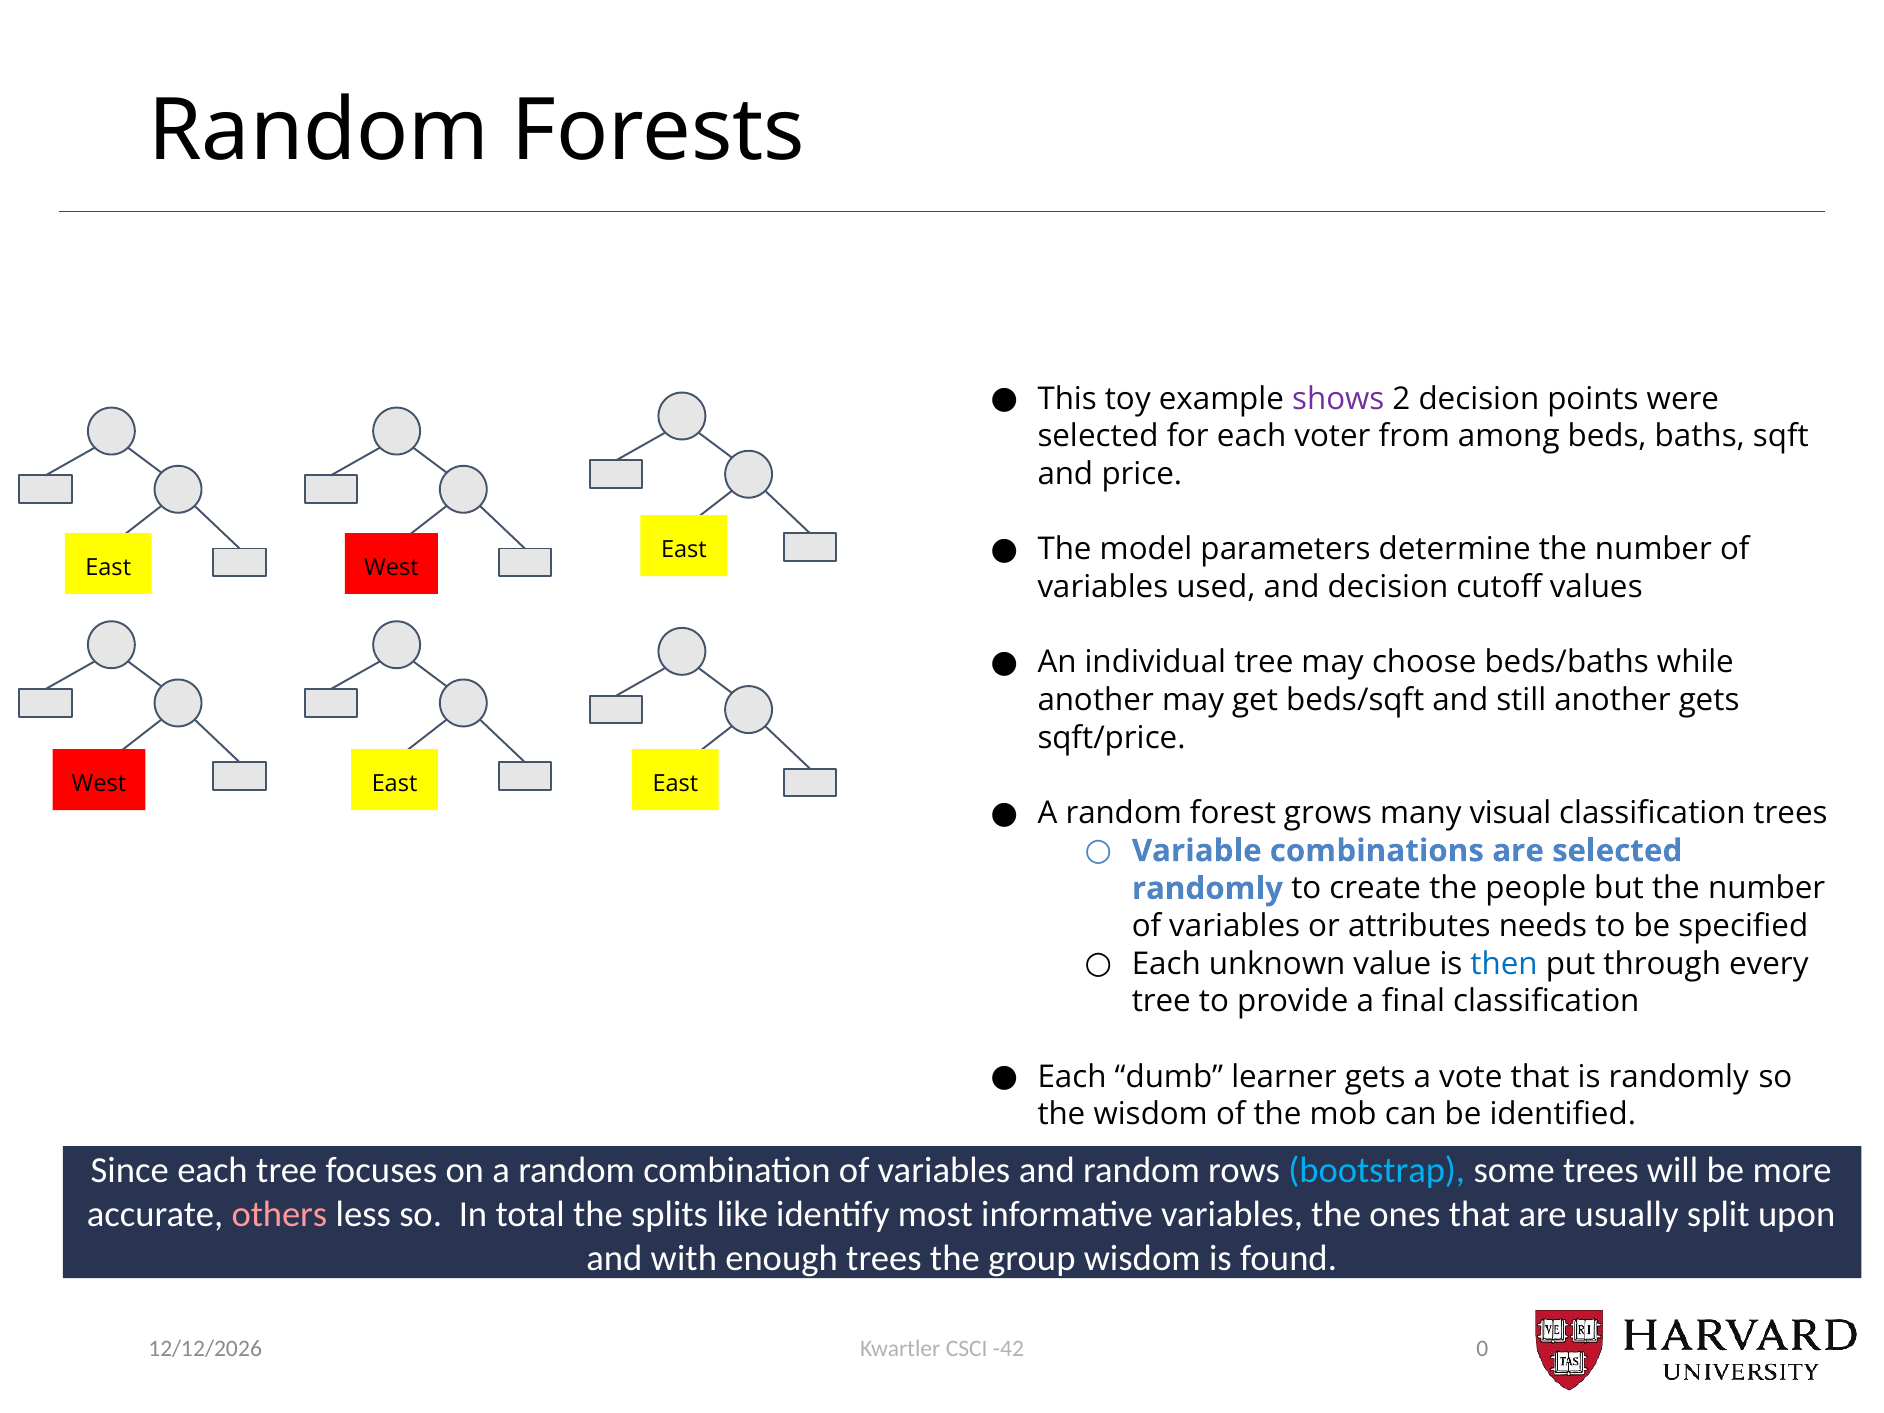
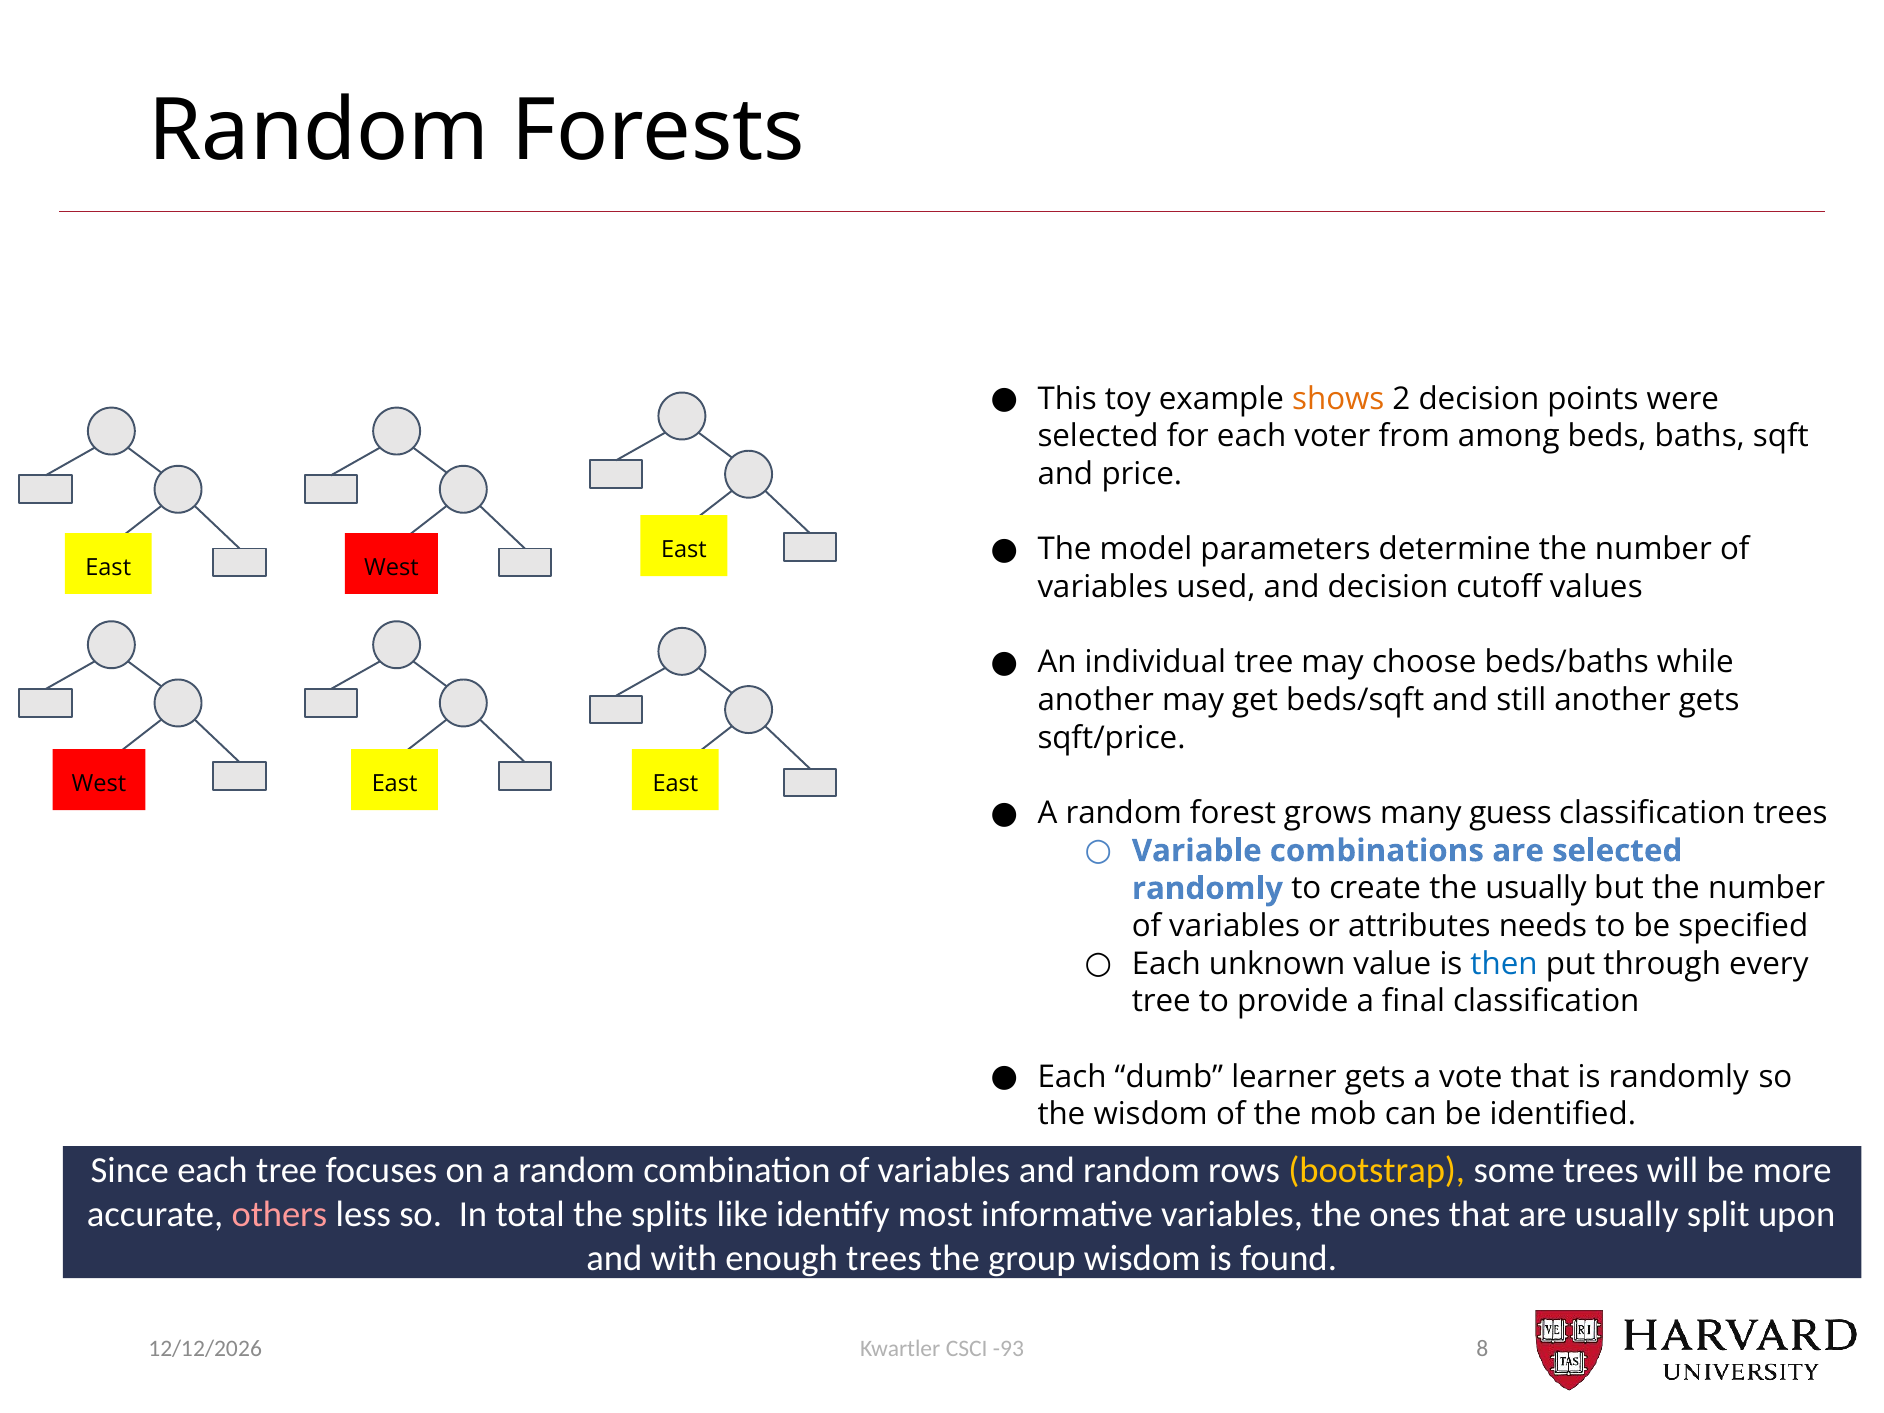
shows colour: purple -> orange (1338, 399)
visual: visual -> guess (1510, 813)
the people: people -> usually (1536, 889)
bootstrap colour: light blue -> yellow (1377, 1171)
-42: -42 -> -93 (1009, 1349)
0: 0 -> 8 (1482, 1349)
